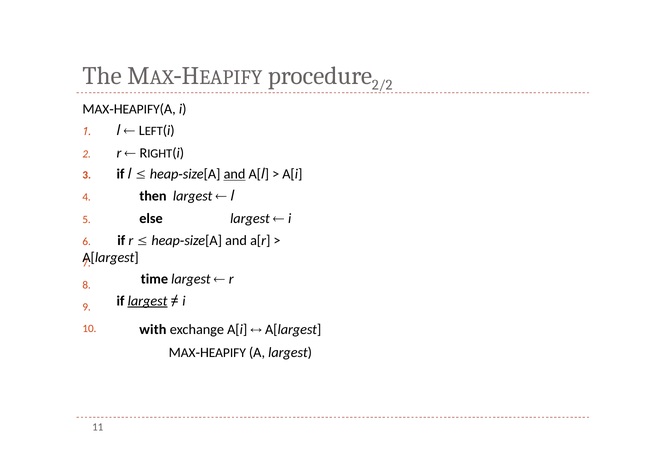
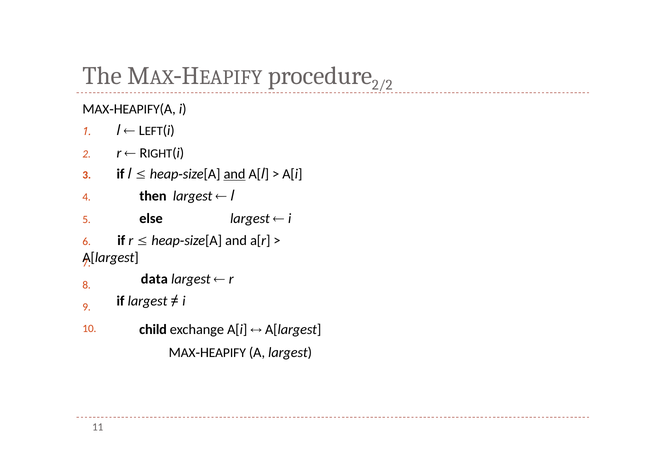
time: time -> data (154, 279)
largest underline: present -> none (148, 301)
with: with -> child (153, 330)
